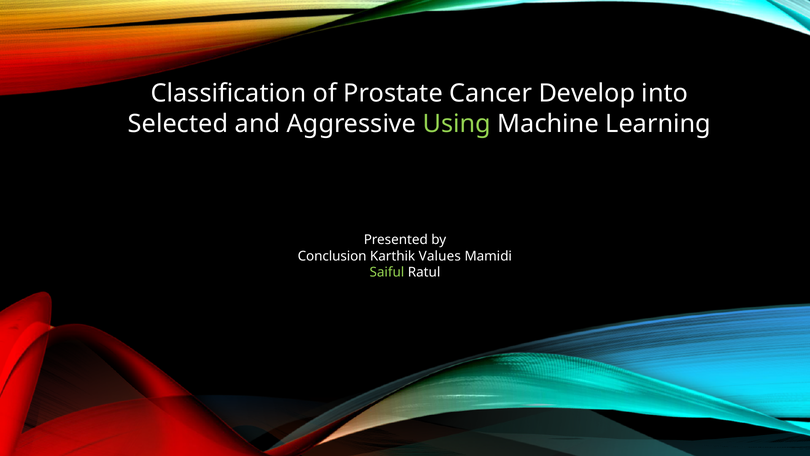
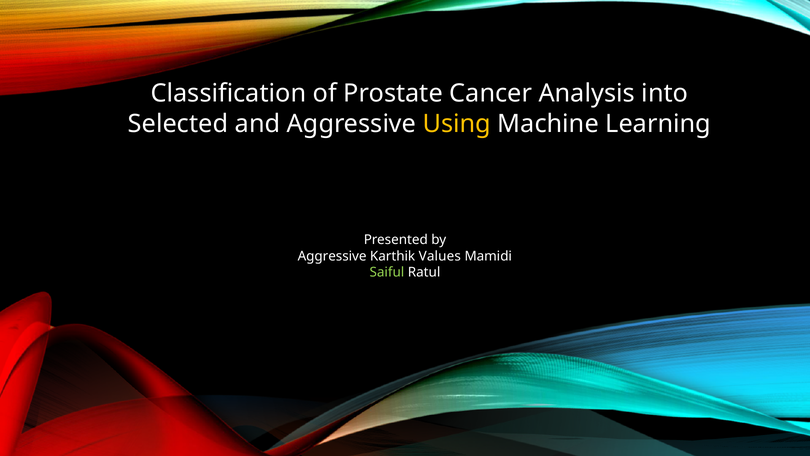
Develop: Develop -> Analysis (587, 93)
Using colour: light green -> yellow (457, 124)
Conclusion: Conclusion -> Aggressive (332, 256)
